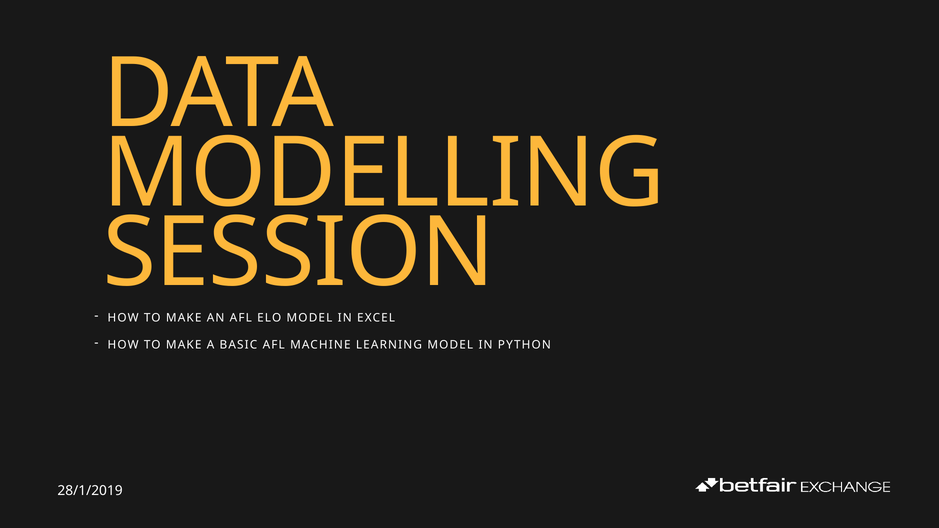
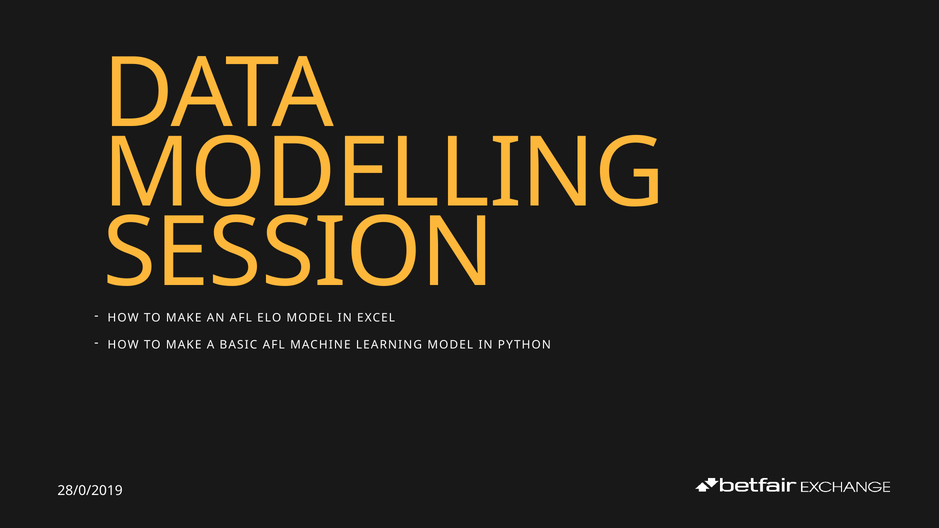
28/1/2019: 28/1/2019 -> 28/0/2019 (90, 491)
